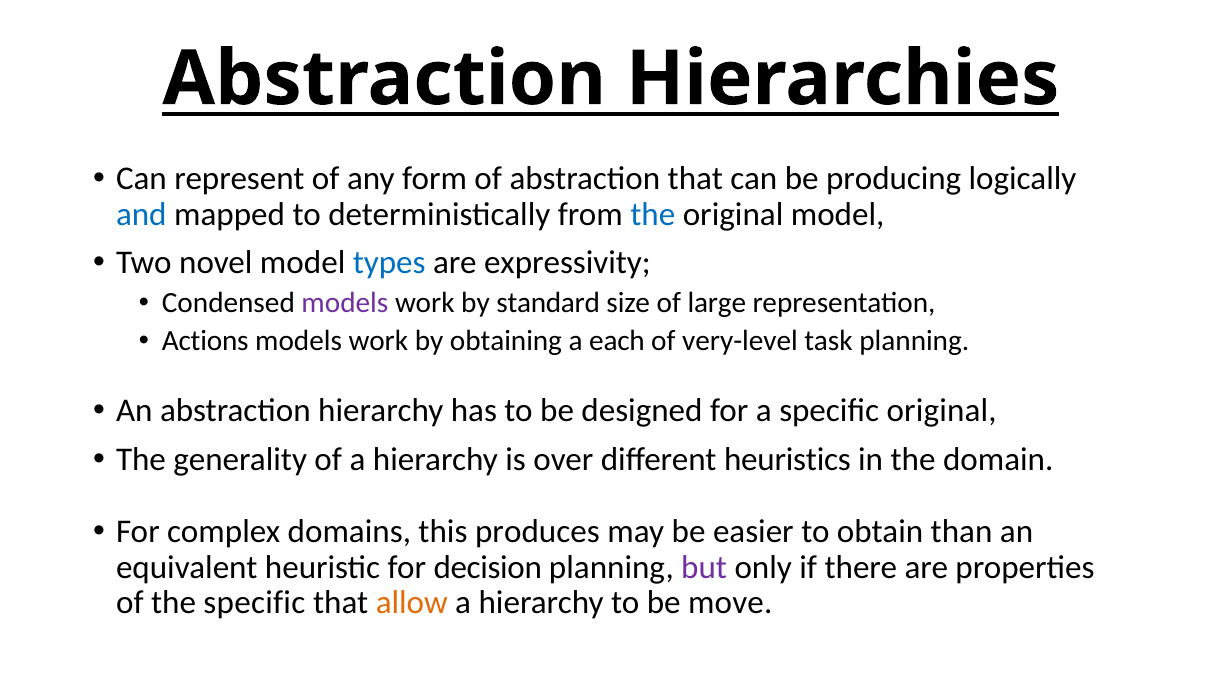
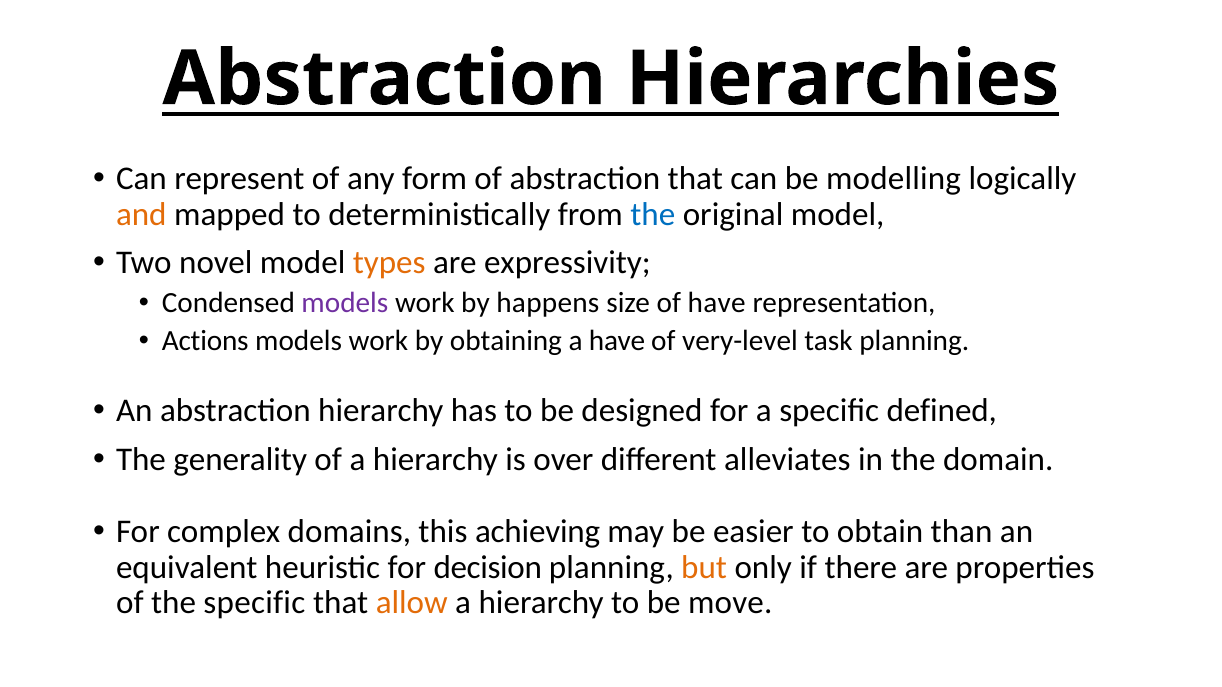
producing: producing -> modelling (894, 179)
and colour: blue -> orange (141, 215)
types colour: blue -> orange (389, 263)
standard: standard -> happens (548, 303)
of large: large -> have (717, 303)
a each: each -> have (617, 341)
specific original: original -> defined (942, 411)
heuristics: heuristics -> alleviates (787, 460)
produces: produces -> achieving (538, 532)
but colour: purple -> orange (704, 568)
